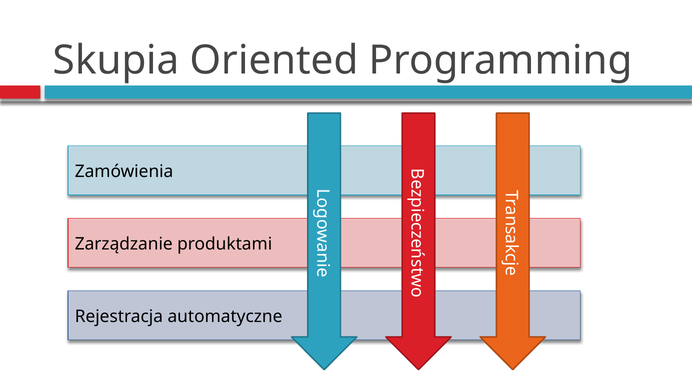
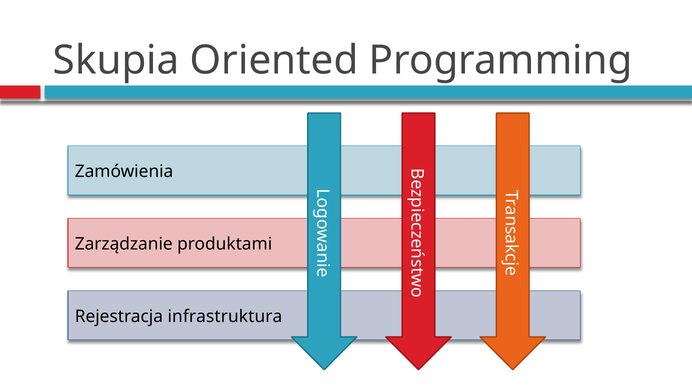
automatyczne: automatyczne -> infrastruktura (225, 316)
